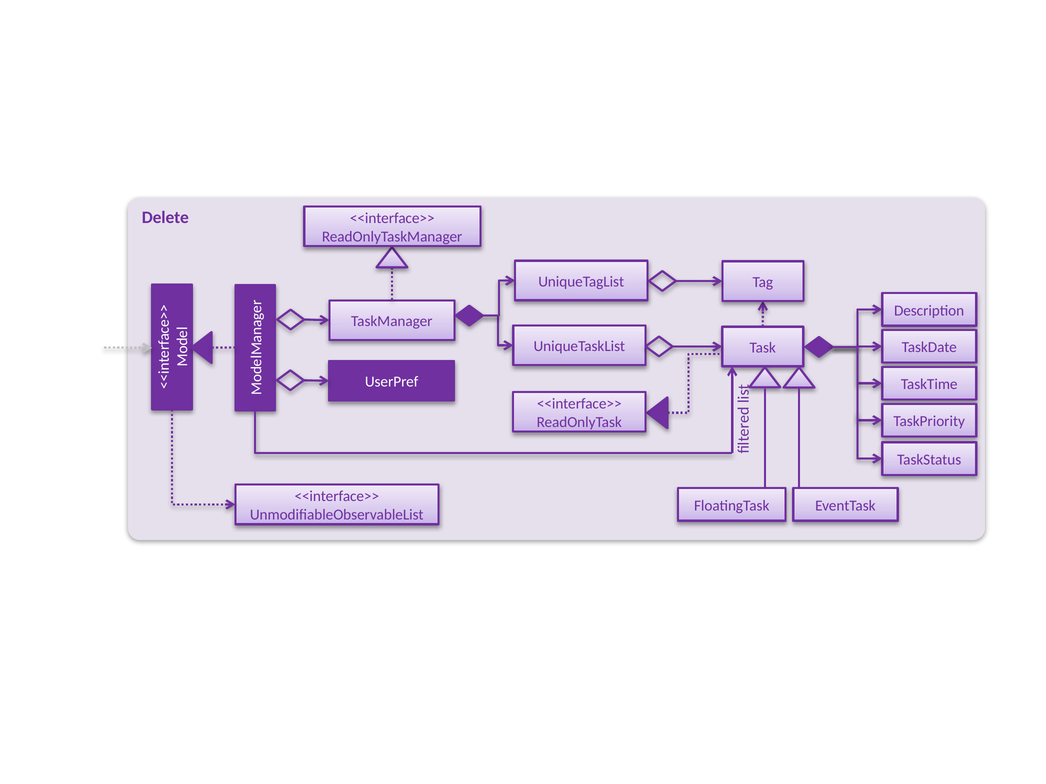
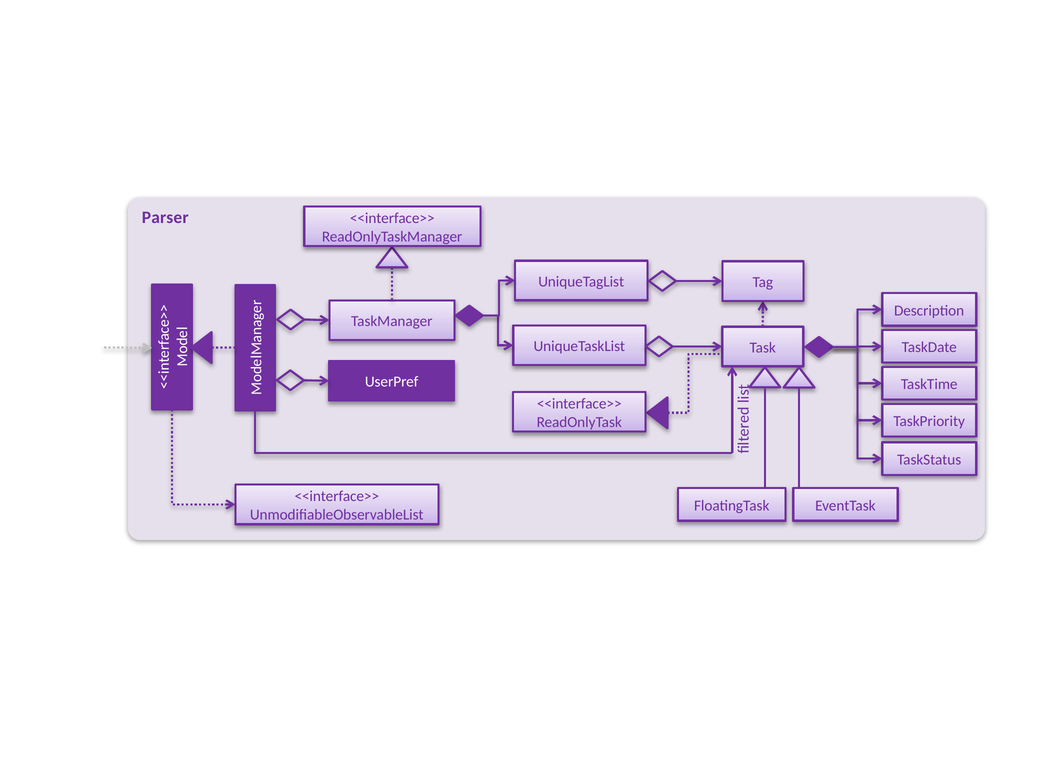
Delete: Delete -> Parser (165, 218)
